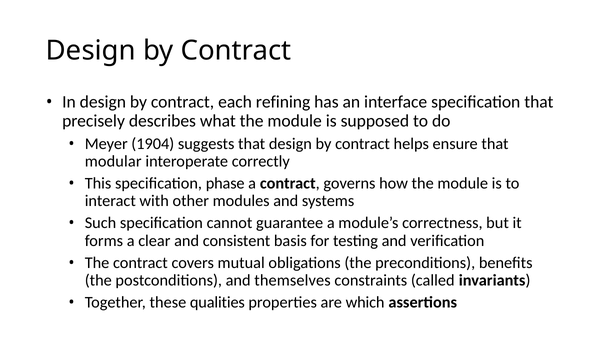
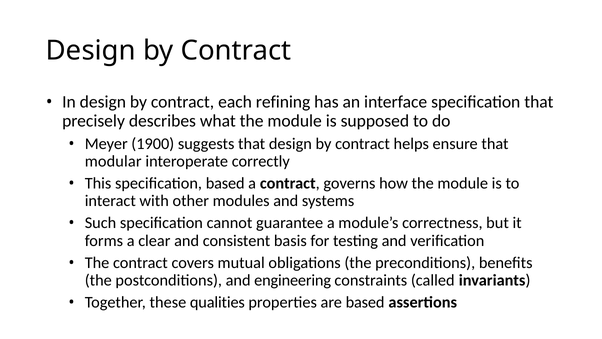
1904: 1904 -> 1900 (153, 144)
specification phase: phase -> based (225, 183)
themselves: themselves -> engineering (293, 280)
are which: which -> based (365, 302)
